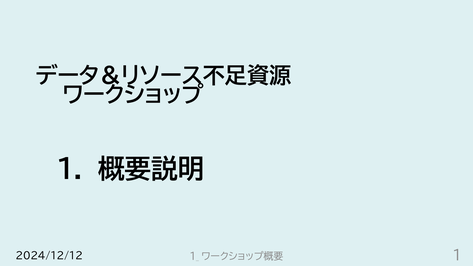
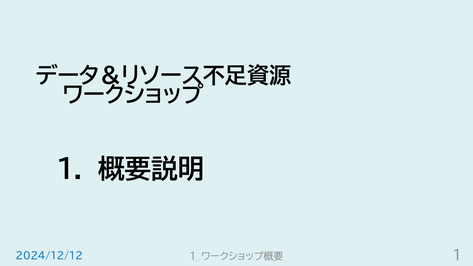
2024/12/12 colour: black -> blue (49, 256)
